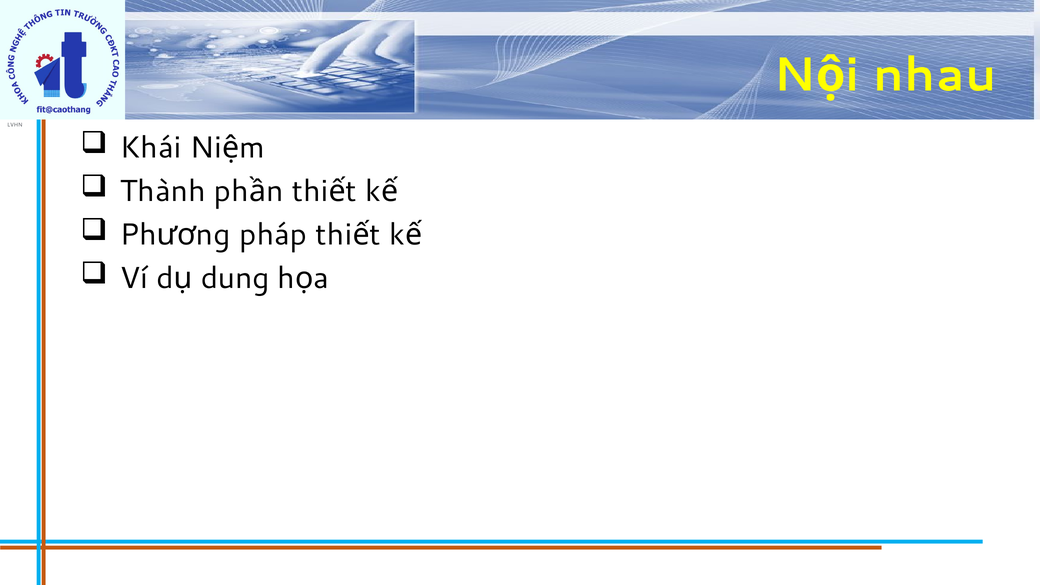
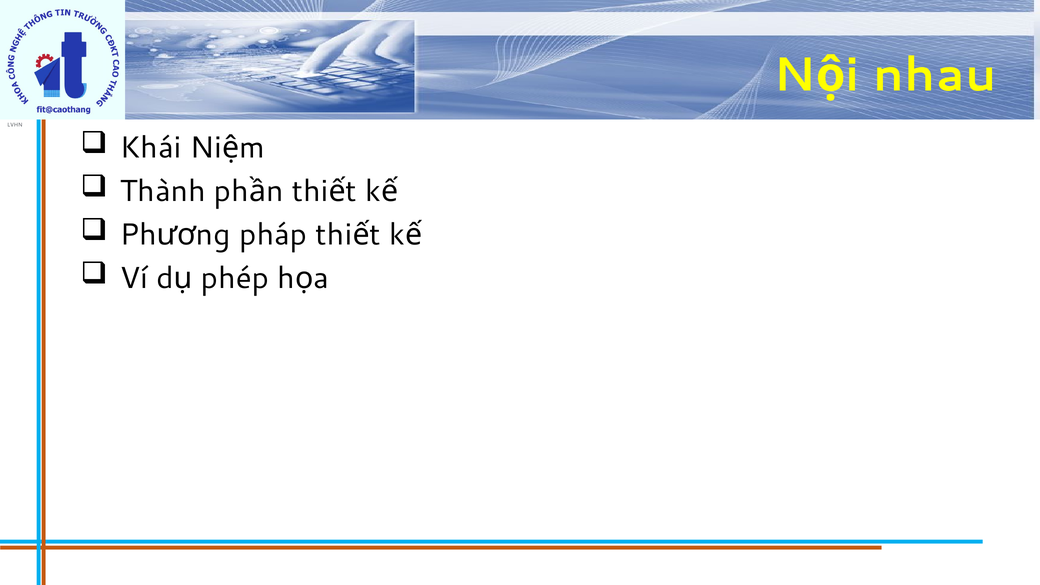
dung: dung -> phép (235, 278)
